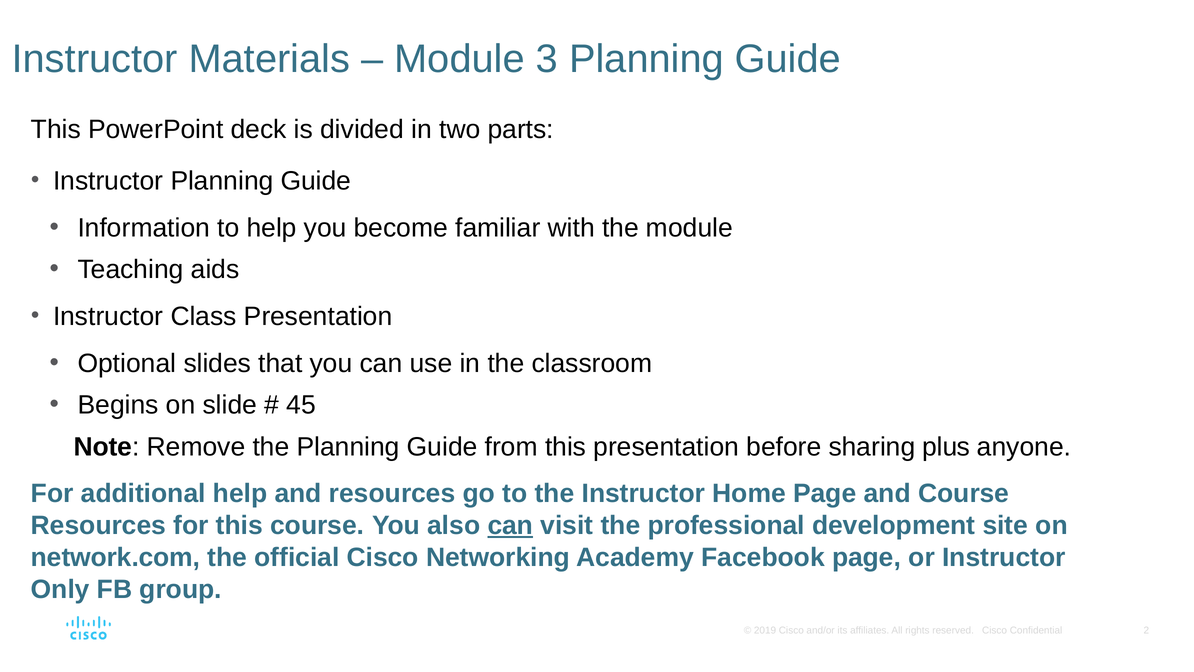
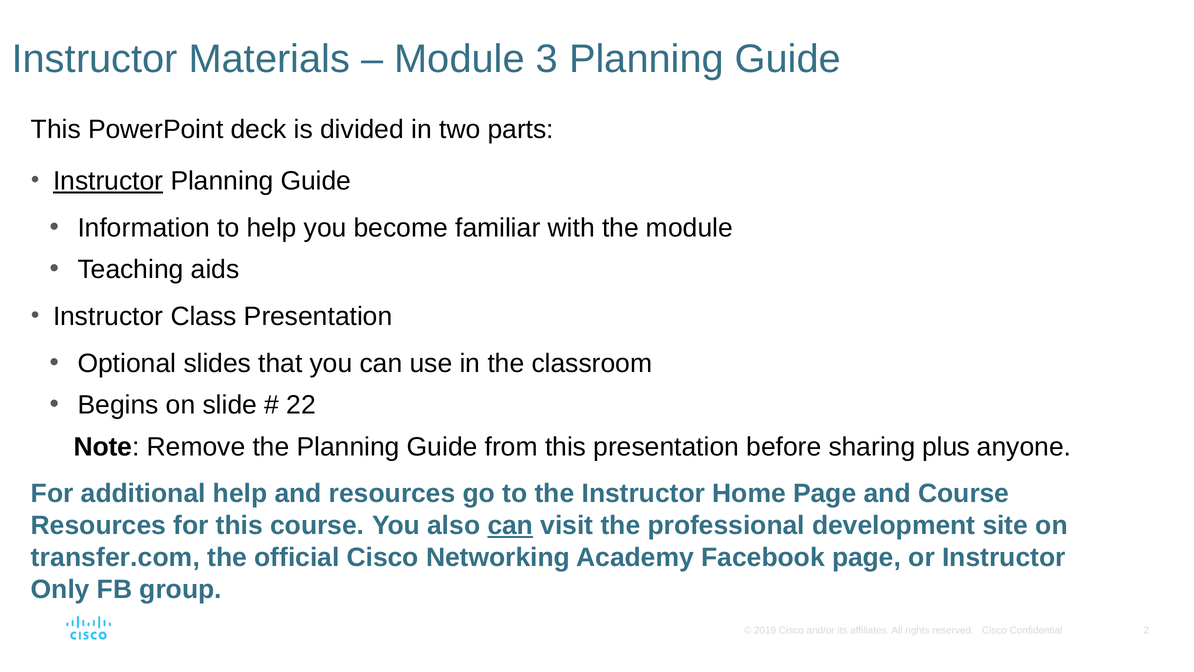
Instructor underline: none -> present (108, 181)
45: 45 -> 22 (301, 405)
network.com: network.com -> transfer.com (115, 557)
